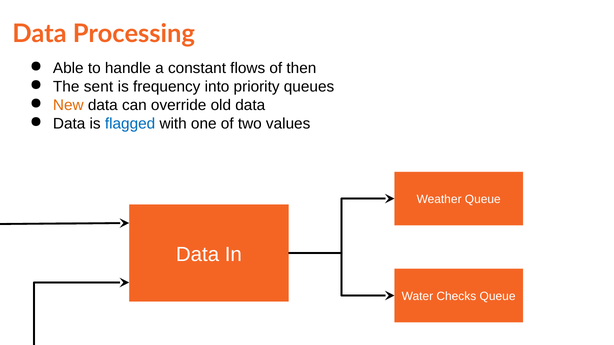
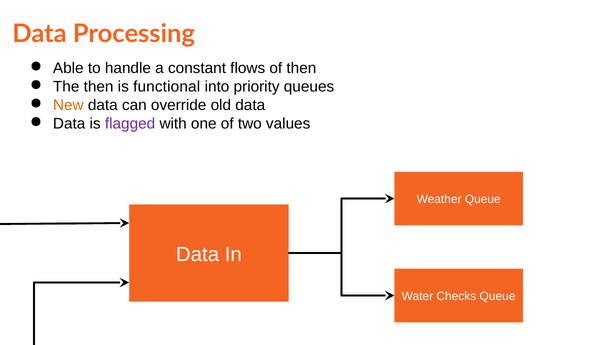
The sent: sent -> then (99, 87)
frequency: frequency -> functional (167, 87)
flagged colour: blue -> purple (130, 124)
